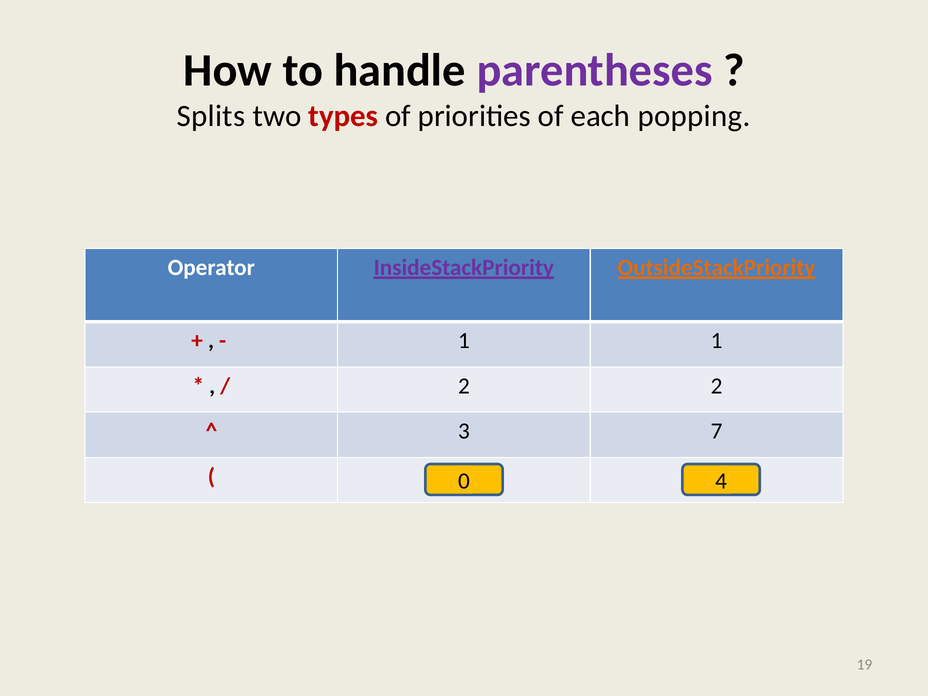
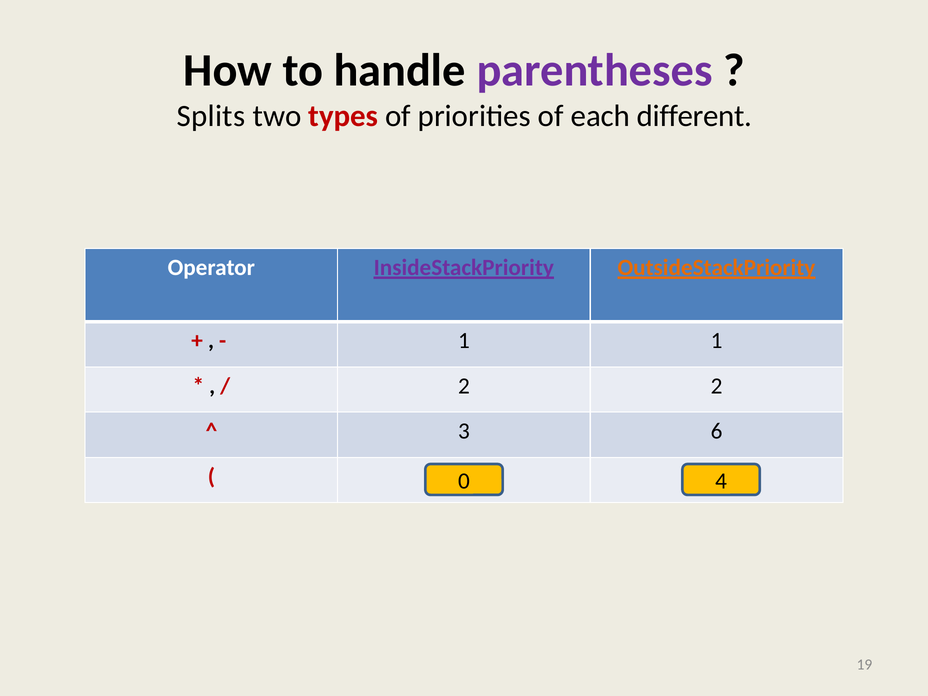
popping: popping -> different (694, 116)
7: 7 -> 6 (717, 431)
